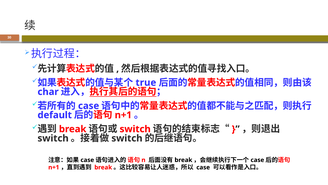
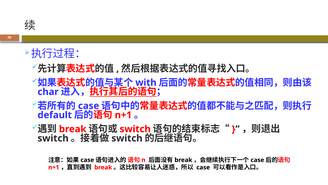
true: true -> with (146, 82)
